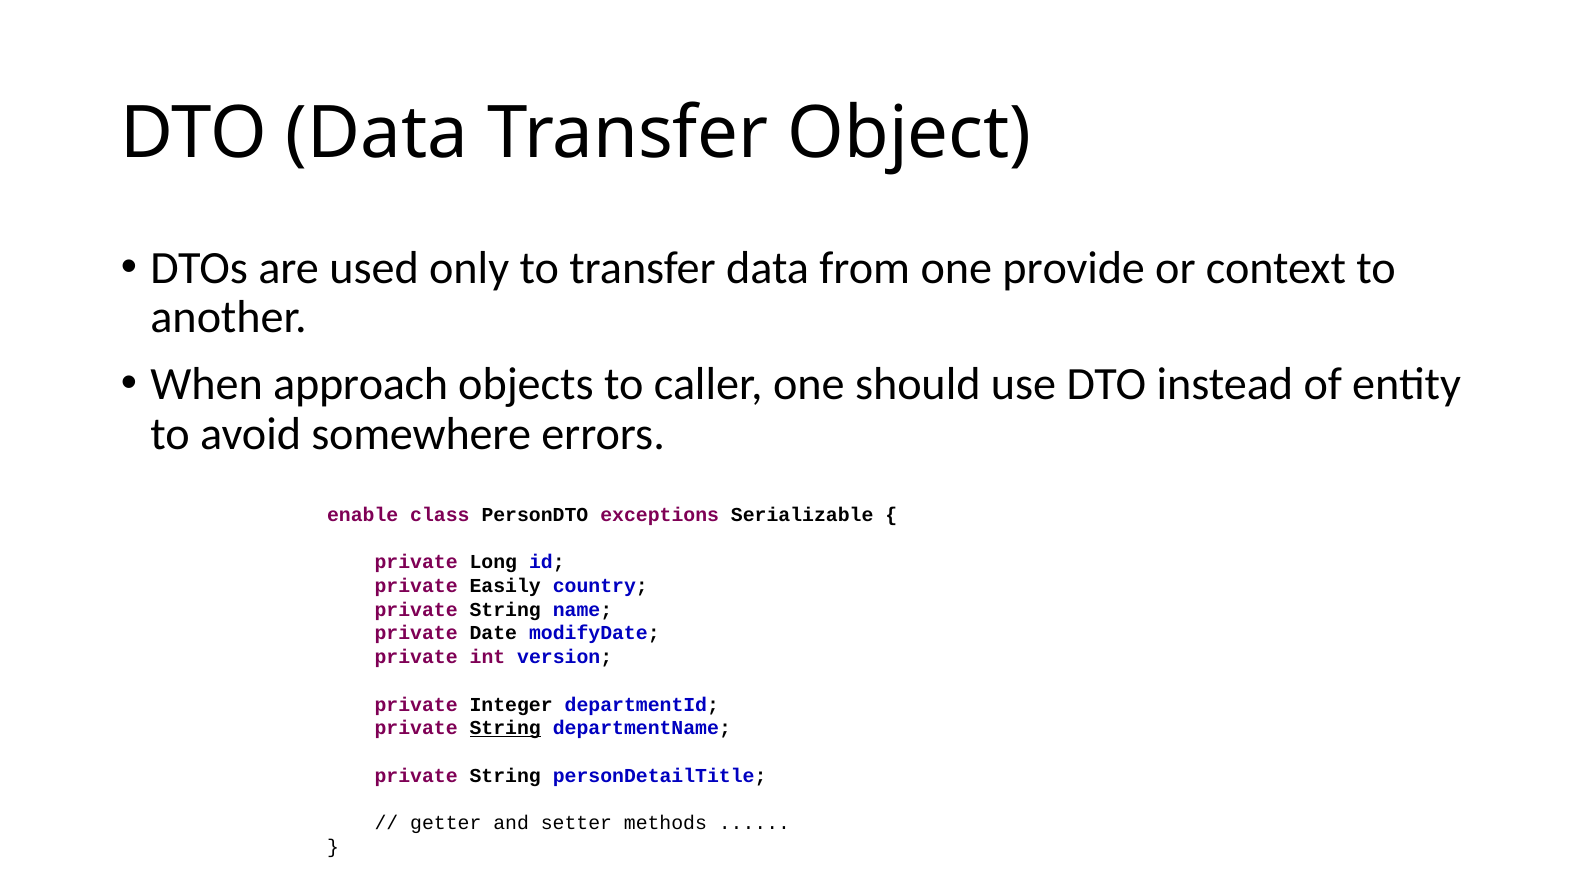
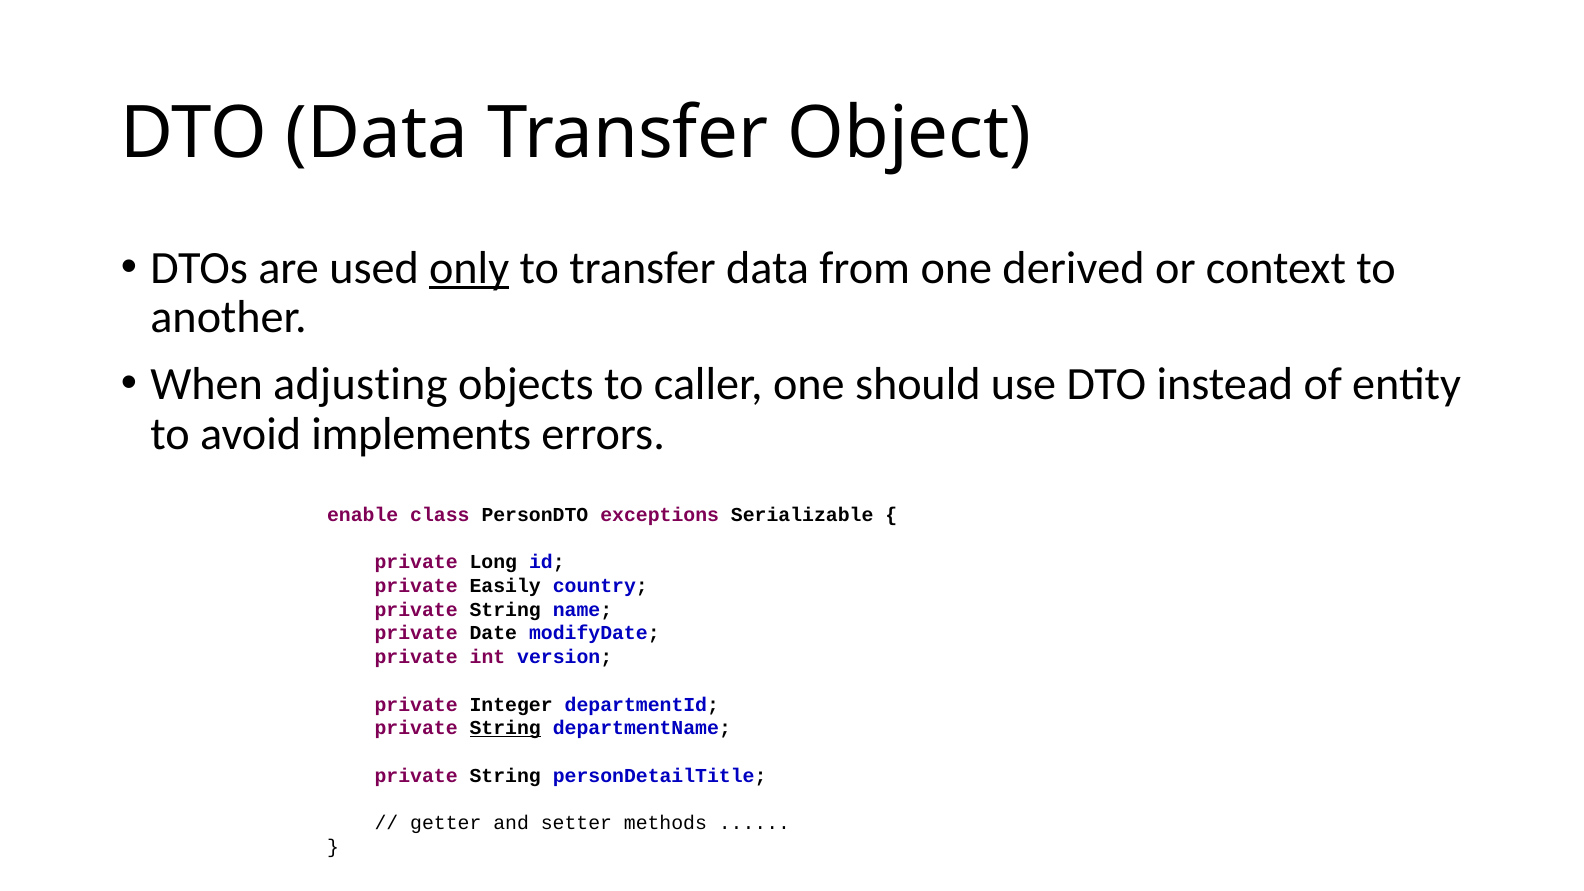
only underline: none -> present (469, 268)
provide: provide -> derived (1074, 268)
approach: approach -> adjusting (360, 384)
somewhere: somewhere -> implements (421, 434)
